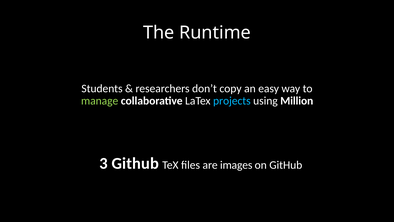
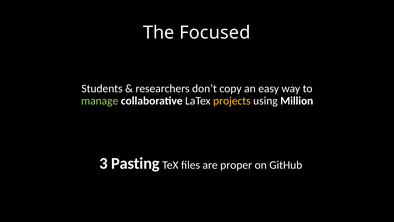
Runtime: Runtime -> Focused (215, 32)
projects colour: light blue -> yellow (232, 101)
3 Github: Github -> Pasting (135, 163)
images: images -> proper (236, 165)
